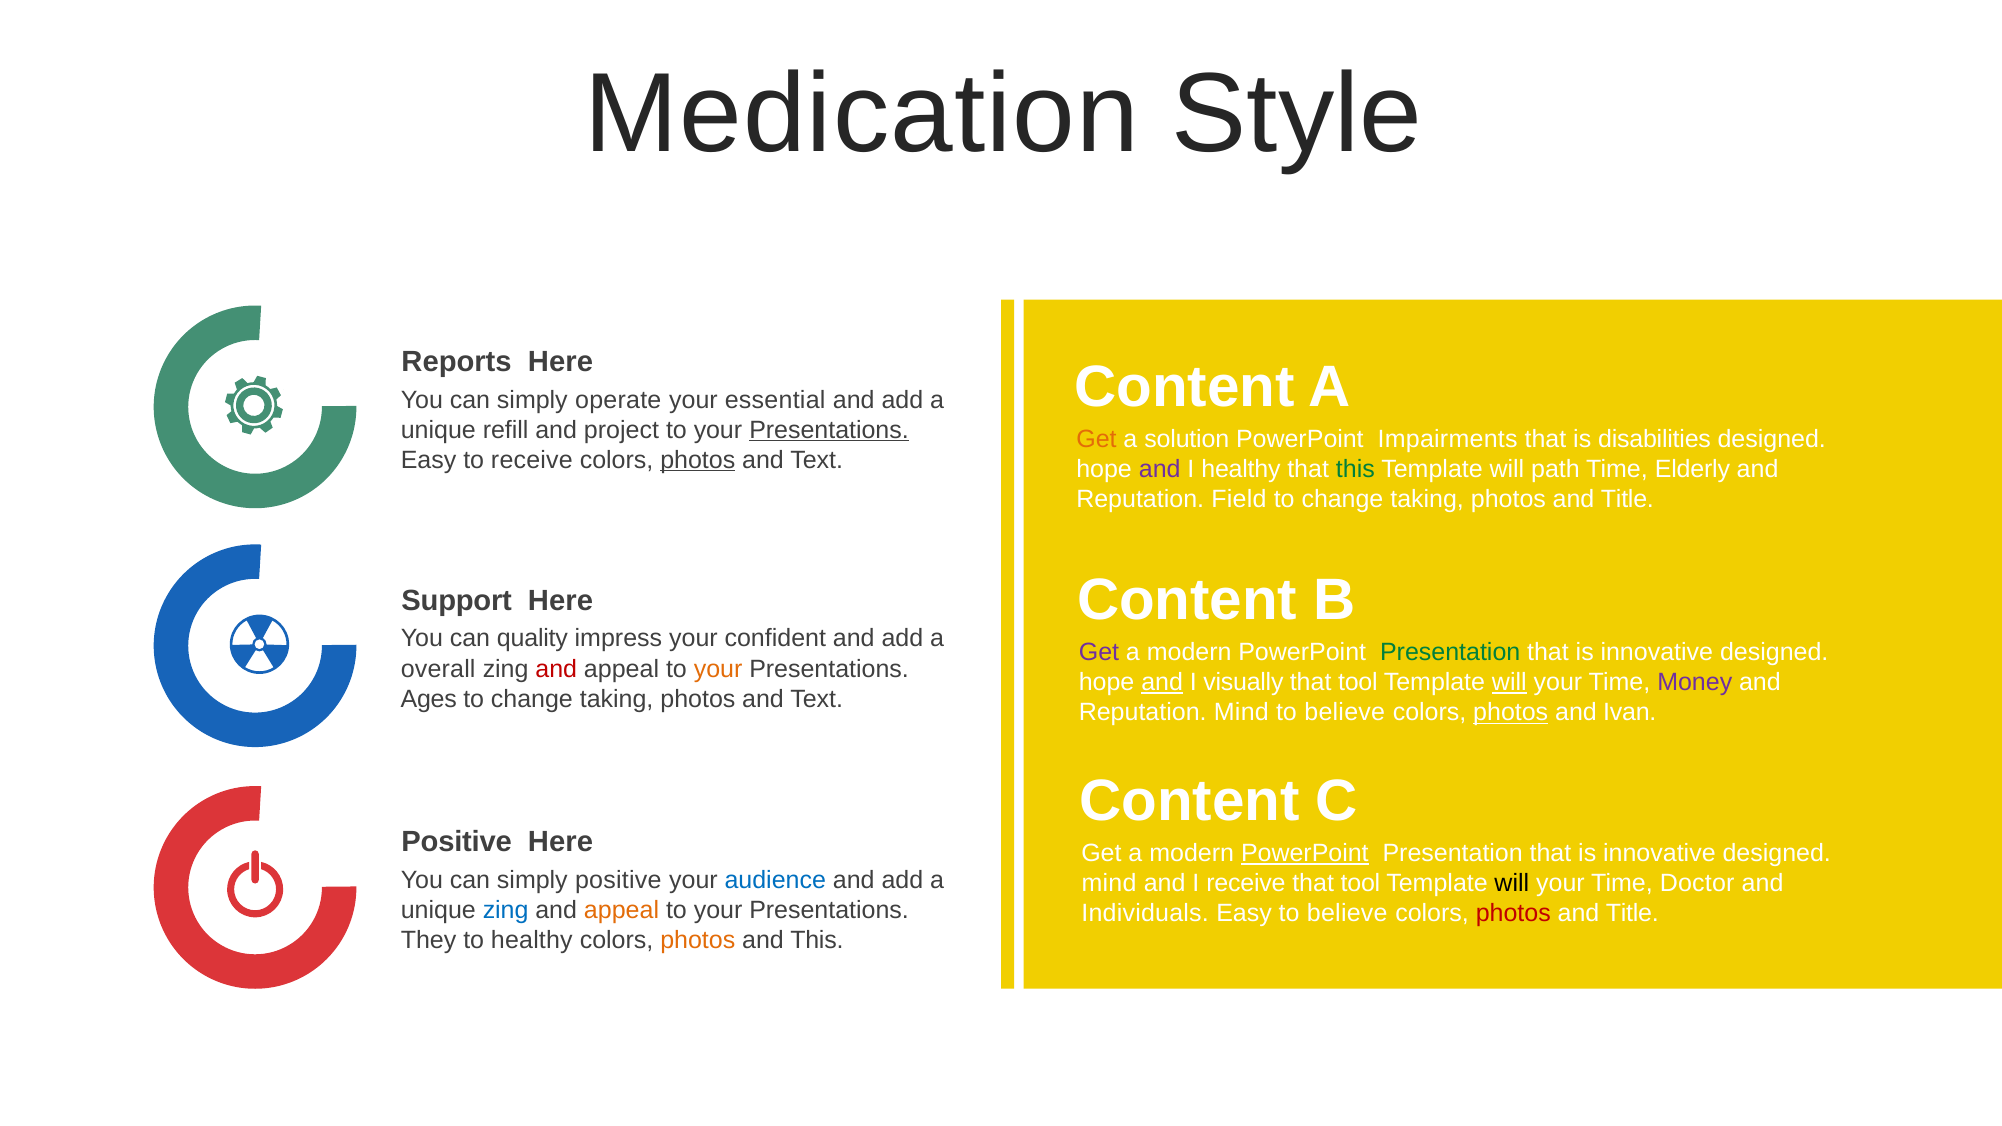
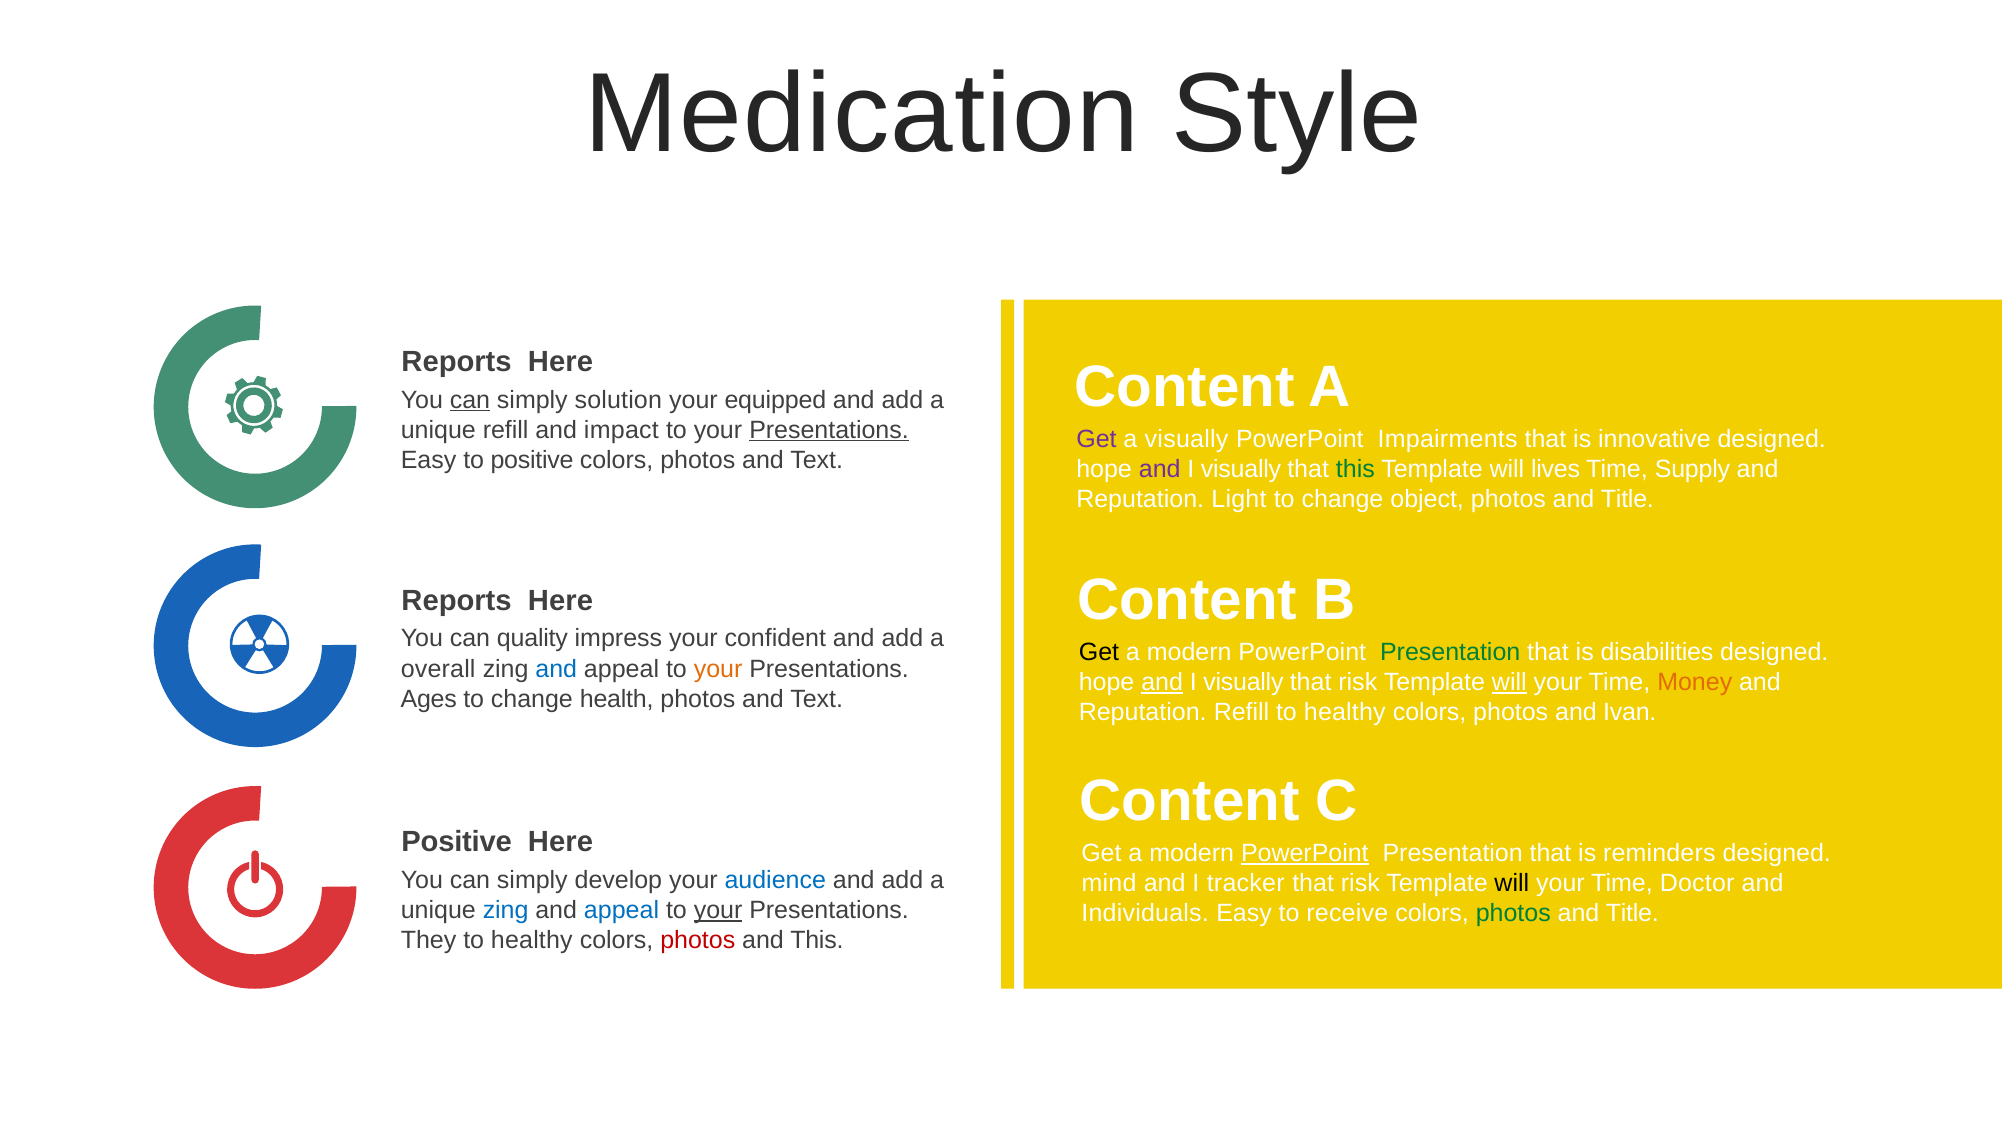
can underline: none -> present (470, 400)
operate: operate -> solution (618, 400)
essential: essential -> equipped (775, 400)
project: project -> impact (621, 430)
Get colour: orange -> purple (1097, 440)
a solution: solution -> visually (1187, 440)
disabilities: disabilities -> innovative (1654, 440)
to receive: receive -> positive (532, 460)
photos underline: present -> none (698, 460)
healthy: healthy -> visually (1241, 470)
path: path -> lives (1556, 470)
Elderly: Elderly -> Supply (1692, 470)
Field: Field -> Light (1239, 500)
taking: taking -> object (1427, 500)
Support: Support -> Reports (457, 600)
Get colour: purple -> black (1099, 653)
innovative: innovative -> disabilities (1657, 653)
and colour: red -> blue (556, 669)
tool: tool -> risk (1358, 683)
Money colour: purple -> orange (1695, 683)
taking: taking -> health (617, 699)
Reputation Mind: Mind -> Refill (1242, 713)
believe: believe -> healthy (1345, 713)
photos underline: present -> none (1511, 713)
innovative: innovative -> reminders (1659, 854)
simply positive: positive -> develop (618, 881)
I receive: receive -> tracker (1246, 884)
tool: tool -> risk (1360, 884)
appeal colour: orange -> blue (622, 911)
your underline: none -> present (718, 911)
Easy to believe: believe -> receive (1347, 914)
photos colour: red -> green (1513, 914)
photos colour: orange -> red (698, 941)
